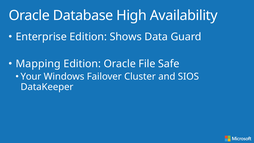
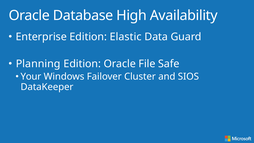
Shows: Shows -> Elastic (126, 37)
Mapping: Mapping -> Planning (38, 64)
